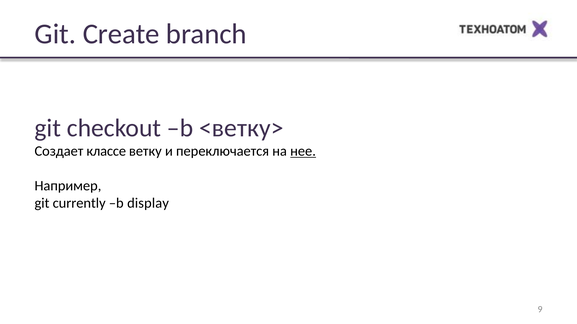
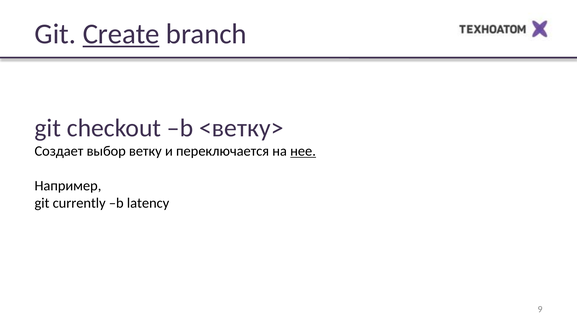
Create underline: none -> present (121, 34)
классе: классе -> выбор (106, 151)
display: display -> latency (148, 203)
